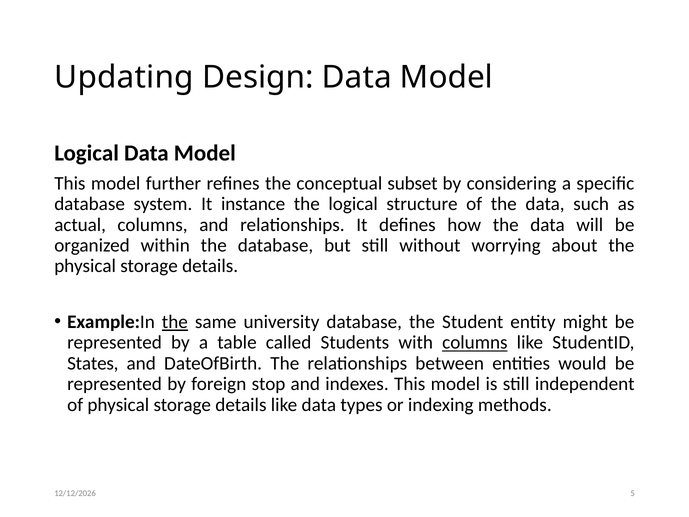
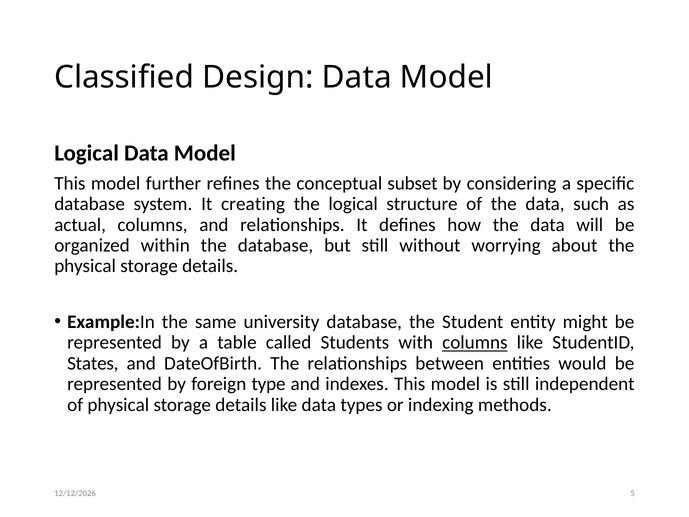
Updating: Updating -> Classified (124, 77)
instance: instance -> creating (253, 204)
the underline: present -> none (175, 322)
stop: stop -> type (269, 384)
